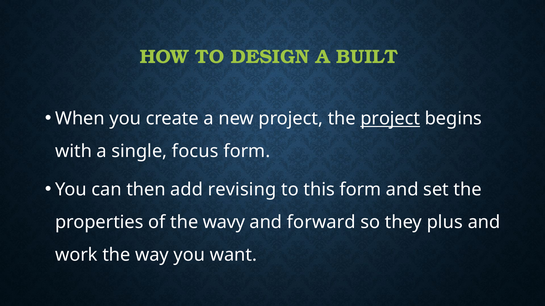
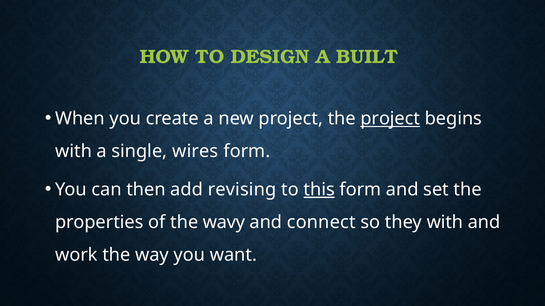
focus: focus -> wires (195, 152)
this underline: none -> present (319, 190)
forward: forward -> connect (321, 223)
they plus: plus -> with (445, 223)
